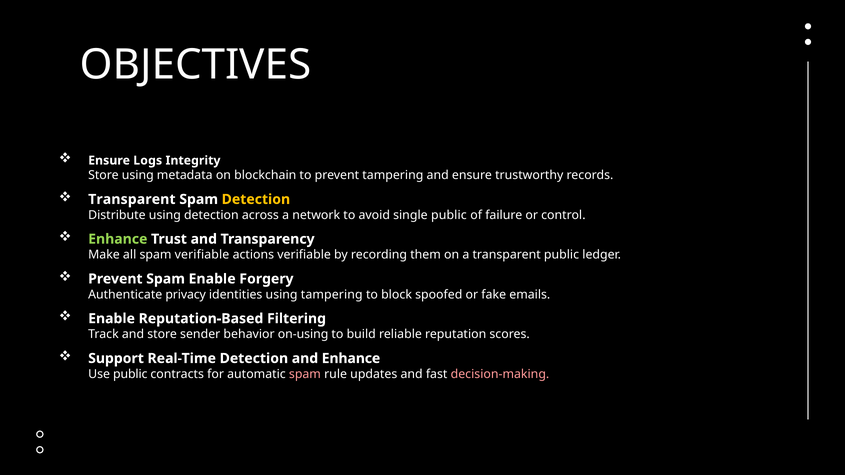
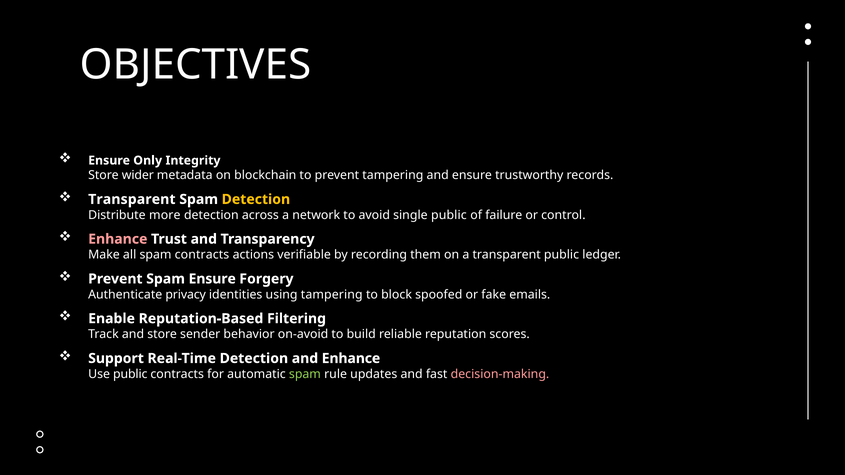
Logs: Logs -> Only (148, 161)
Store using: using -> wider (138, 175)
Distribute using: using -> more (165, 215)
Enhance colour: light green -> pink (118, 239)
spam verifiable: verifiable -> contracts (202, 255)
Spam Enable: Enable -> Ensure (212, 279)
on-using: on-using -> on-avoid (303, 335)
spam colour: pink -> light green (305, 374)
